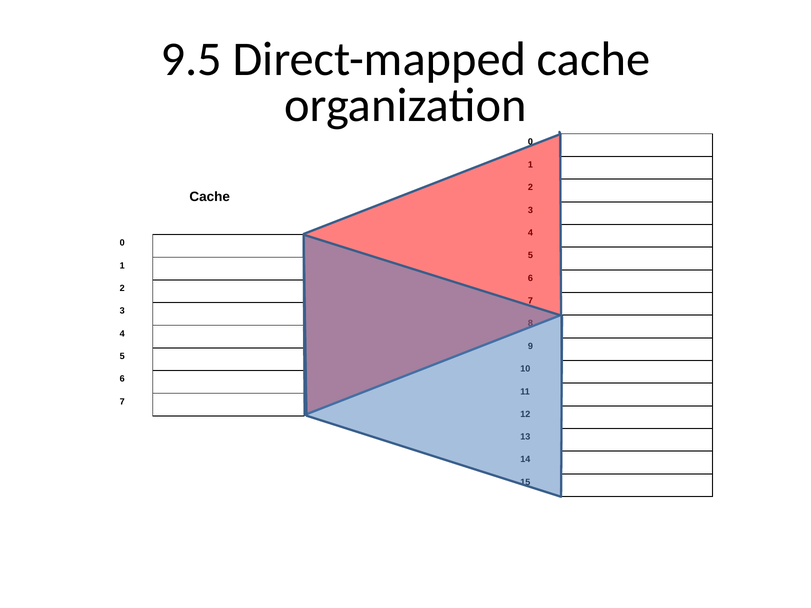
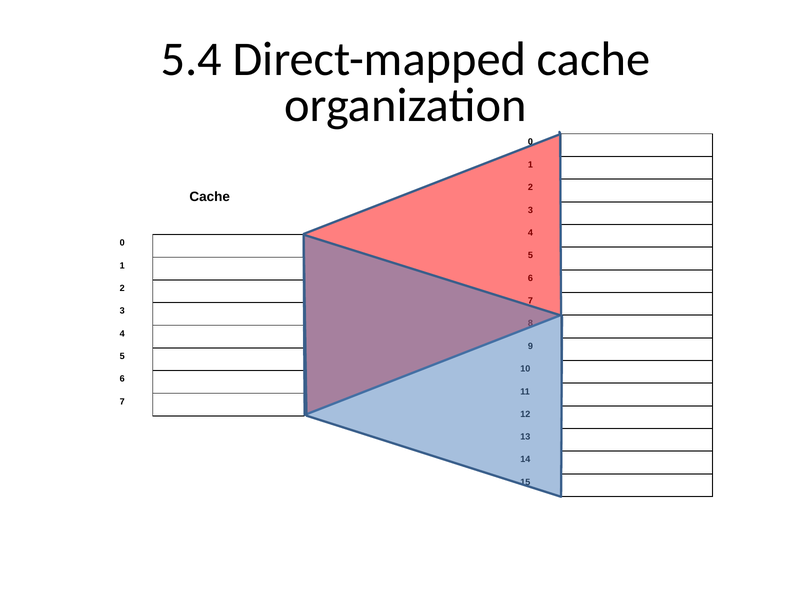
9.5: 9.5 -> 5.4 (191, 59)
